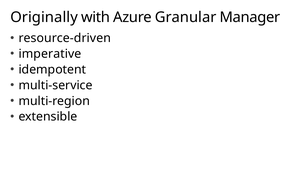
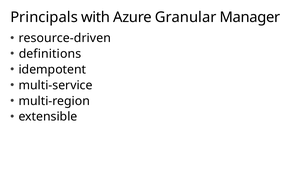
Originally: Originally -> Principals (44, 17)
imperative: imperative -> definitions (50, 54)
